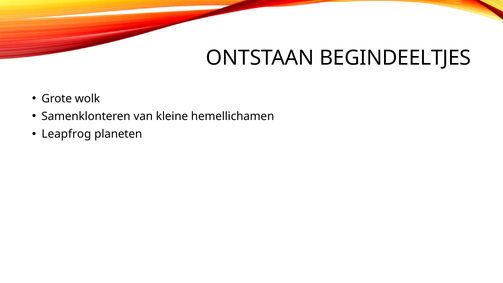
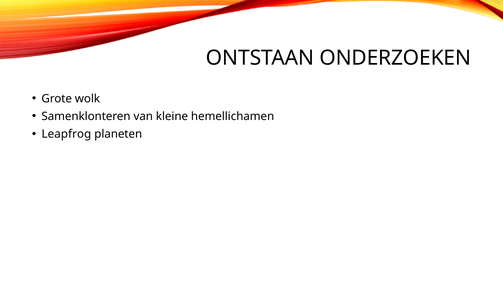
BEGINDEELTJES: BEGINDEELTJES -> ONDERZOEKEN (395, 58)
